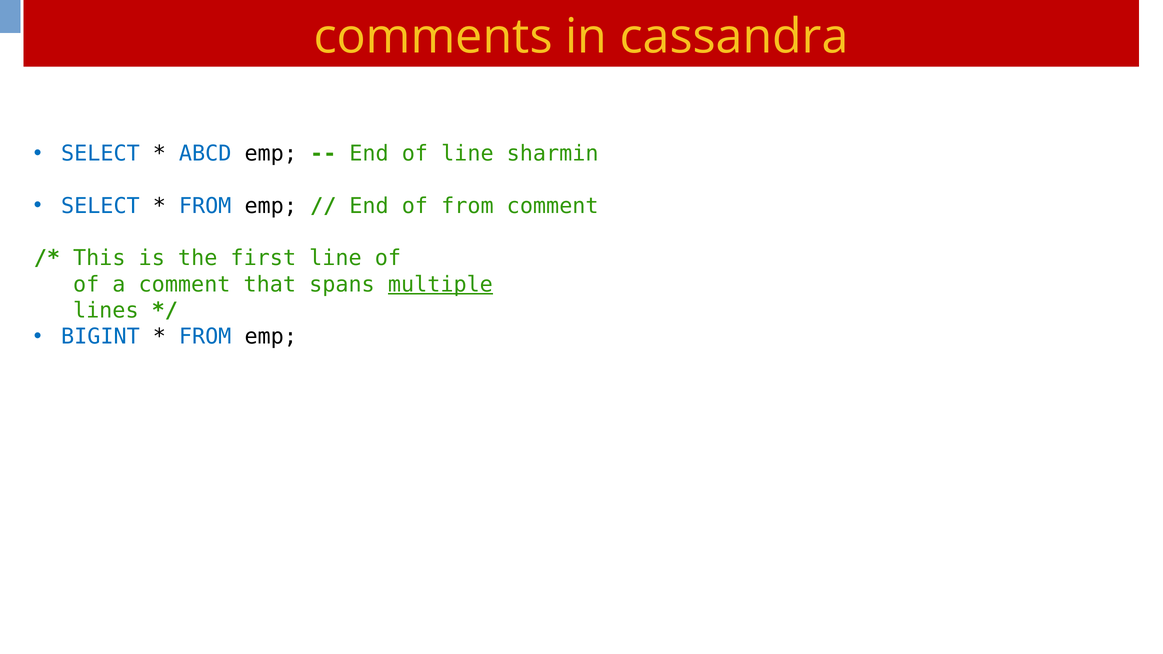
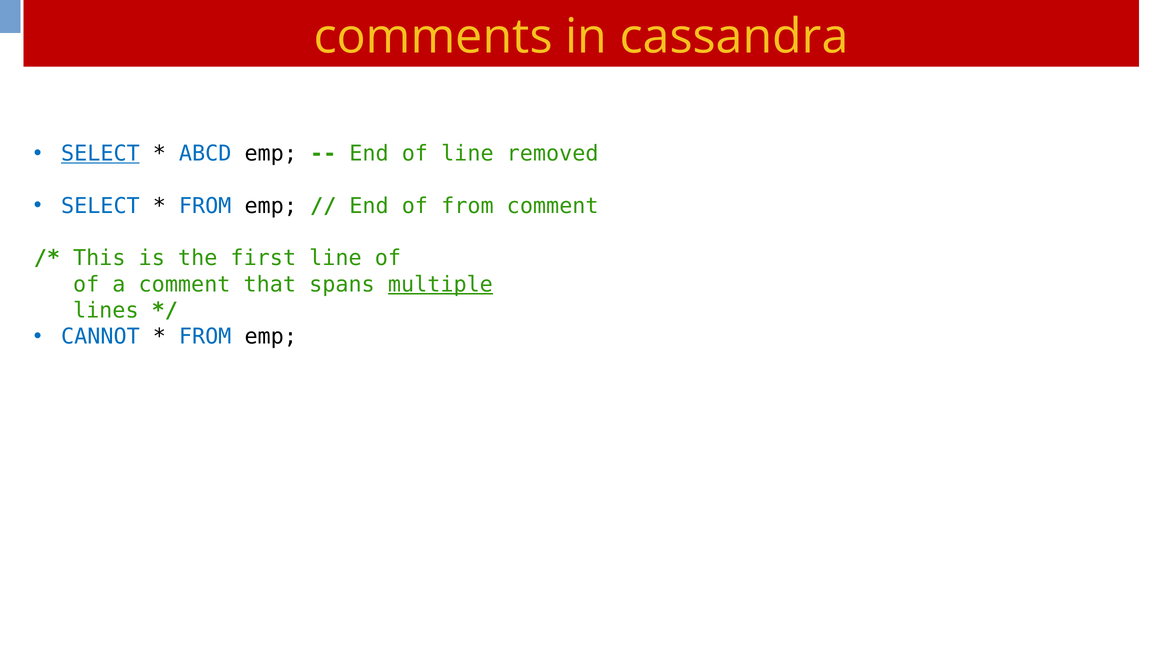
SELECT underline: none -> present (100, 154)
sharmin: sharmin -> removed (553, 154)
BIGINT: BIGINT -> CANNOT (100, 337)
